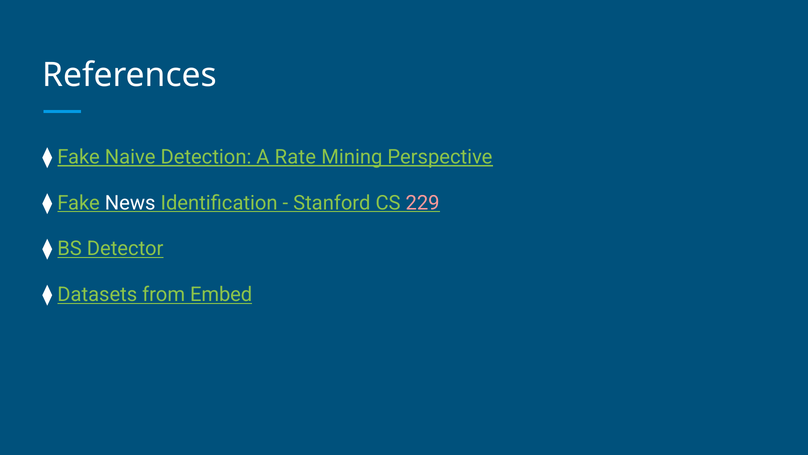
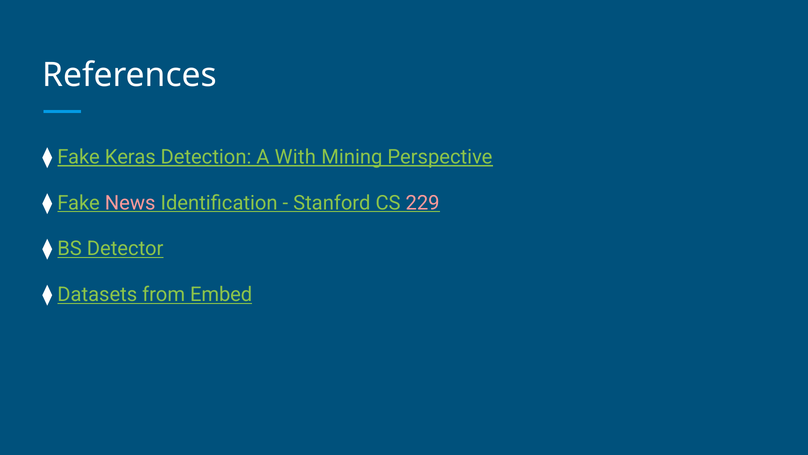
Naive: Naive -> Keras (130, 157)
Rate: Rate -> With (295, 157)
News colour: white -> pink (130, 203)
